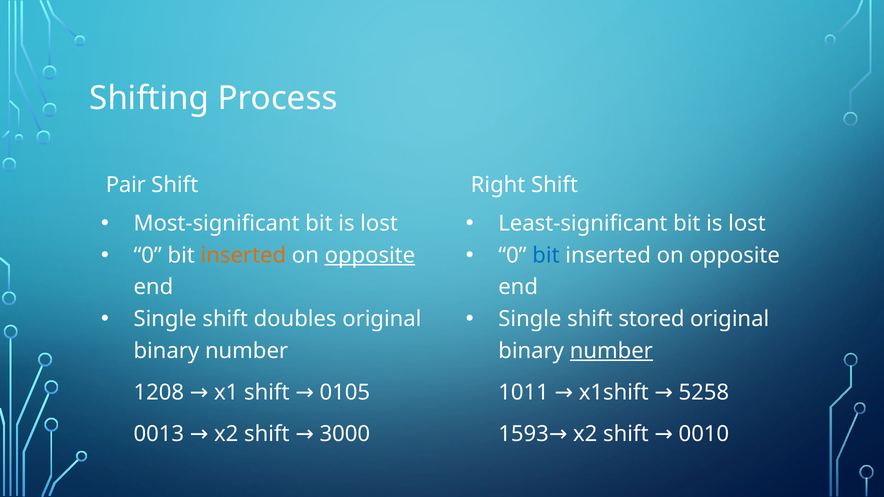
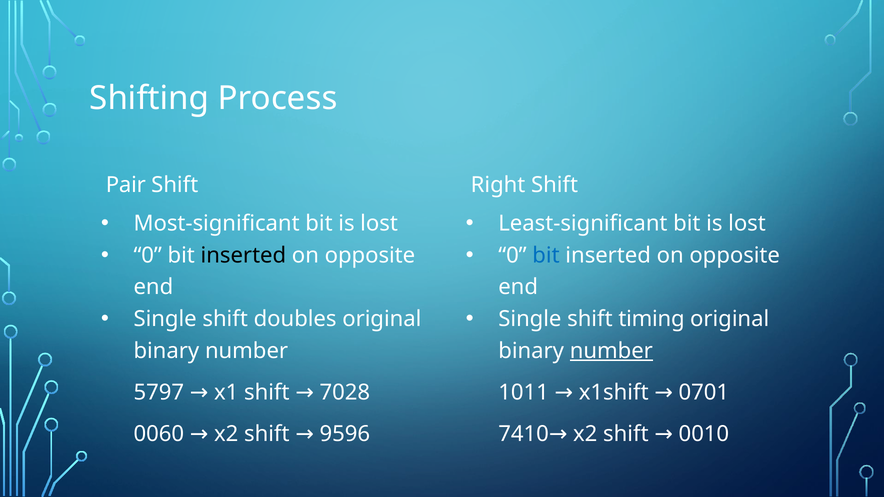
inserted colour: orange -> black (243, 256)
opposite underline: present -> none (370, 256)
stored: stored -> timing (651, 319)
1208: 1208 -> 5797 (159, 393)
0105: 0105 -> 7028 (345, 393)
5258: 5258 -> 0701 (704, 393)
0013: 0013 -> 0060 (159, 434)
3000: 3000 -> 9596 (345, 434)
1593: 1593 -> 7410 (524, 434)
